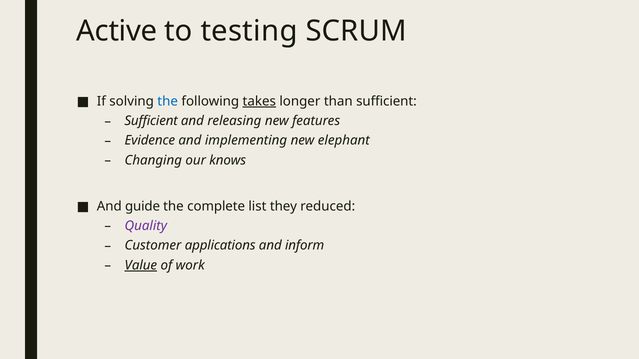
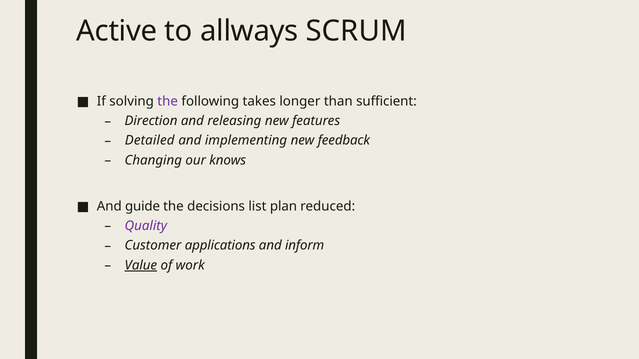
testing: testing -> allways (249, 31)
the colour: blue -> purple (168, 101)
takes underline: present -> none (259, 101)
Sufficient: Sufficient -> Direction (151, 121)
Evidence: Evidence -> Detailed (150, 141)
elephant: elephant -> feedback (344, 141)
complete: complete -> decisions (216, 206)
they: they -> plan (283, 206)
